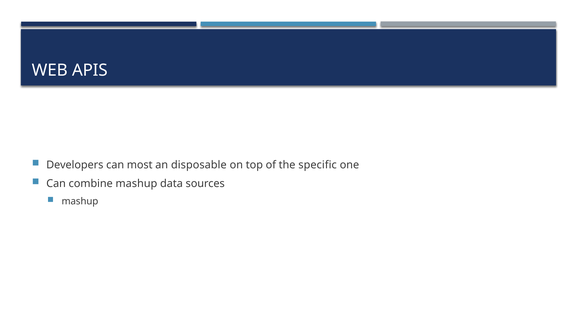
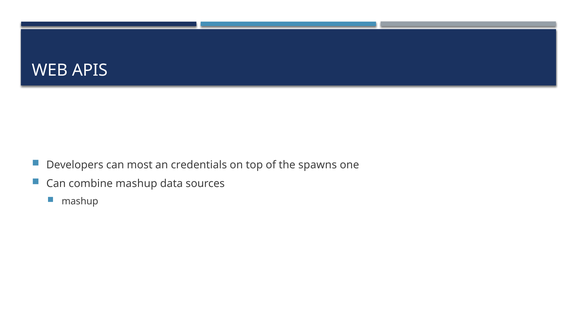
disposable: disposable -> credentials (199, 165)
specific: specific -> spawns (318, 165)
